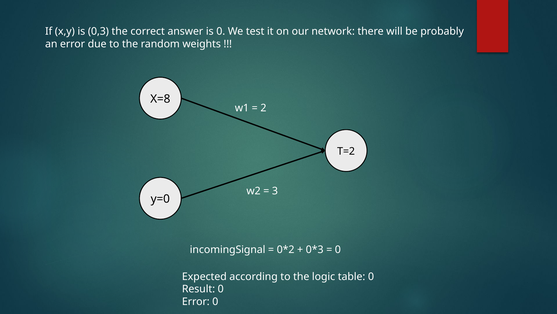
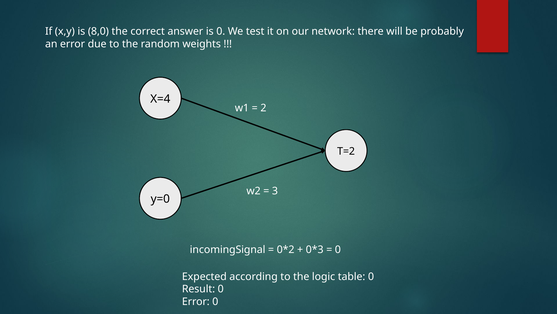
0,3: 0,3 -> 8,0 (98, 31)
X=8: X=8 -> X=4 (160, 99)
